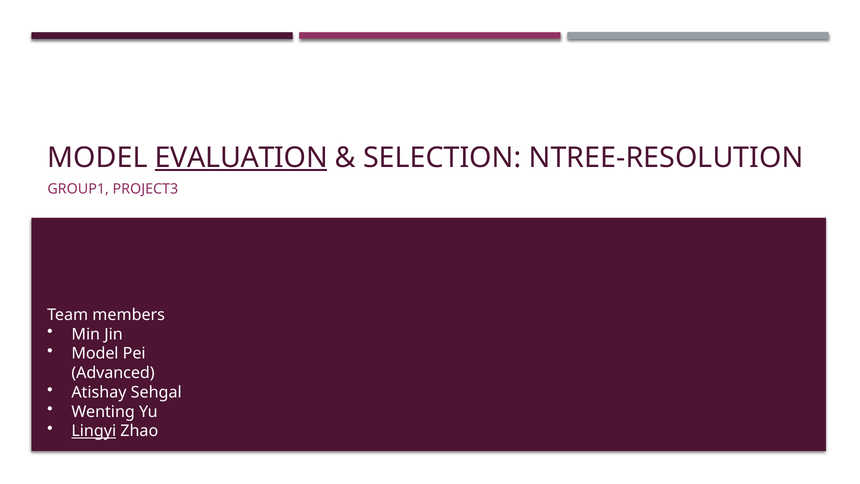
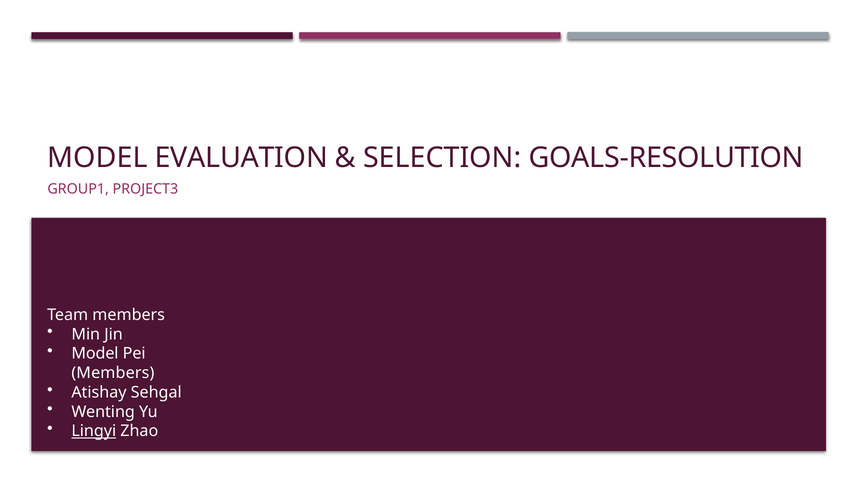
EVALUATION underline: present -> none (241, 158)
NTREE-RESOLUTION: NTREE-RESOLUTION -> GOALS-RESOLUTION (666, 158)
Advanced: Advanced -> Members (113, 373)
